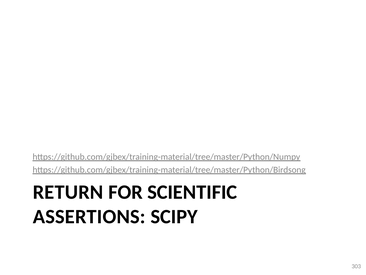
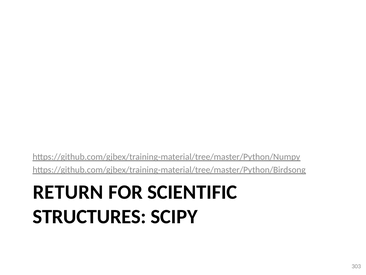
ASSERTIONS: ASSERTIONS -> STRUCTURES (89, 216)
